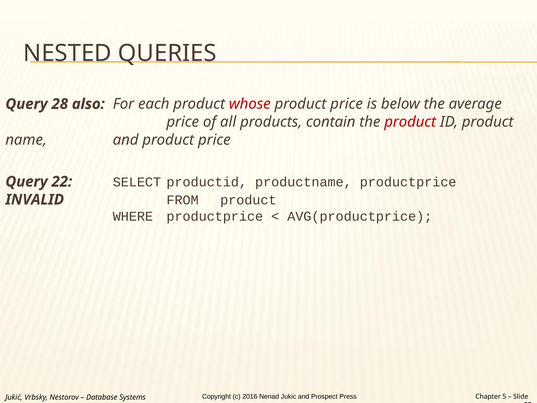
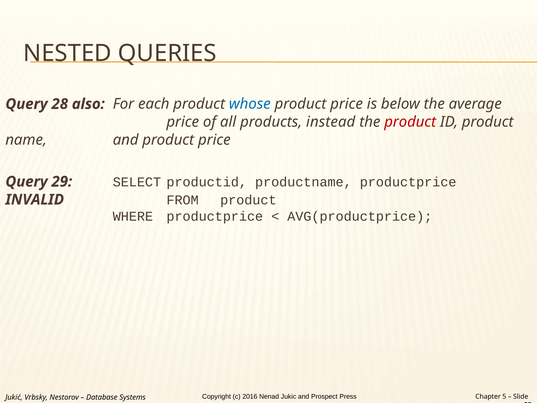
whose colour: red -> blue (250, 104)
contain: contain -> instead (331, 122)
22: 22 -> 29 (62, 182)
